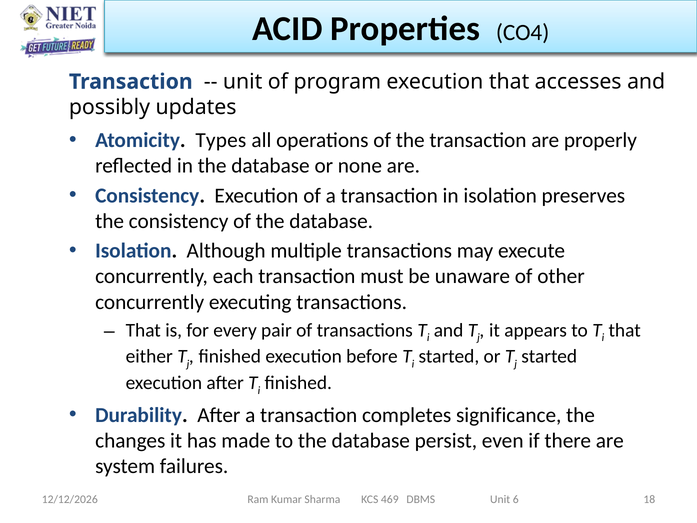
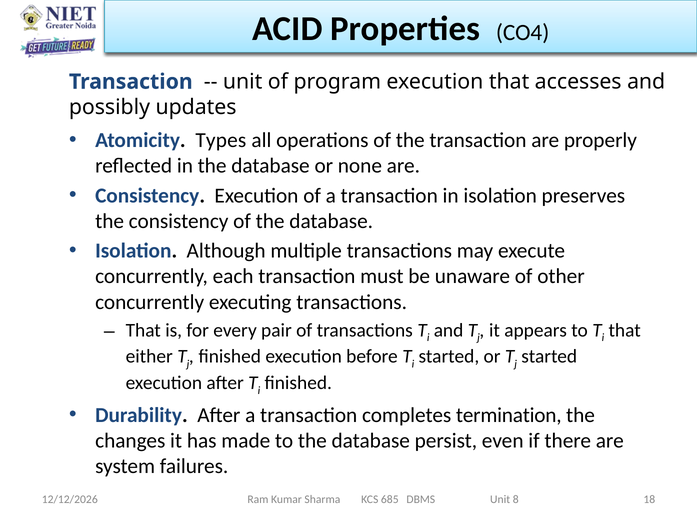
significance: significance -> termination (509, 415)
469: 469 -> 685 (390, 499)
6: 6 -> 8 (516, 499)
